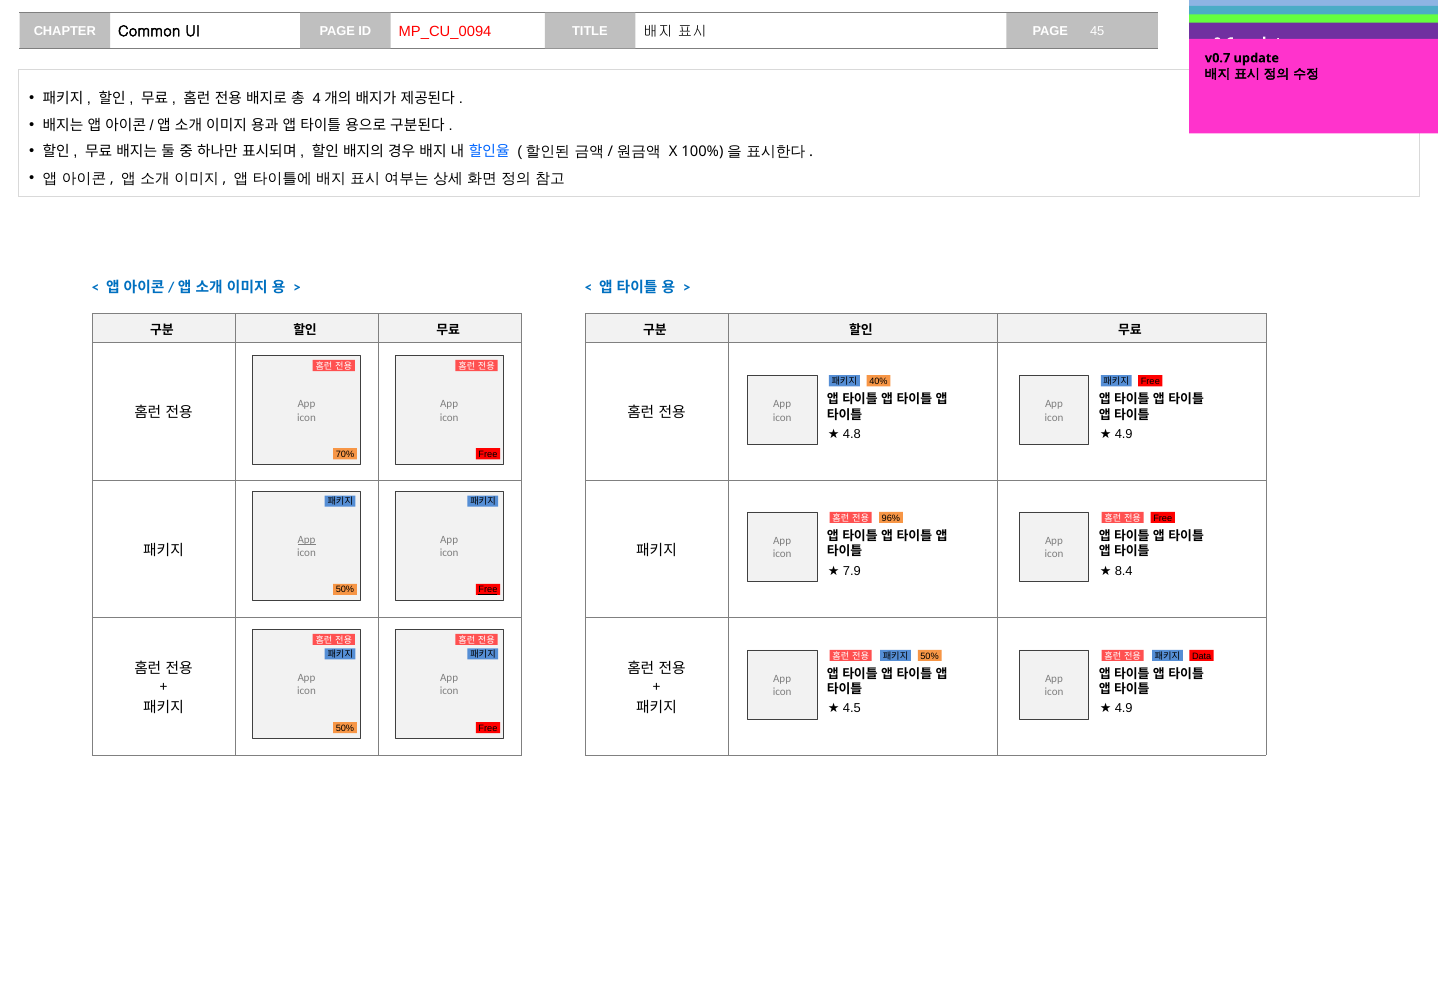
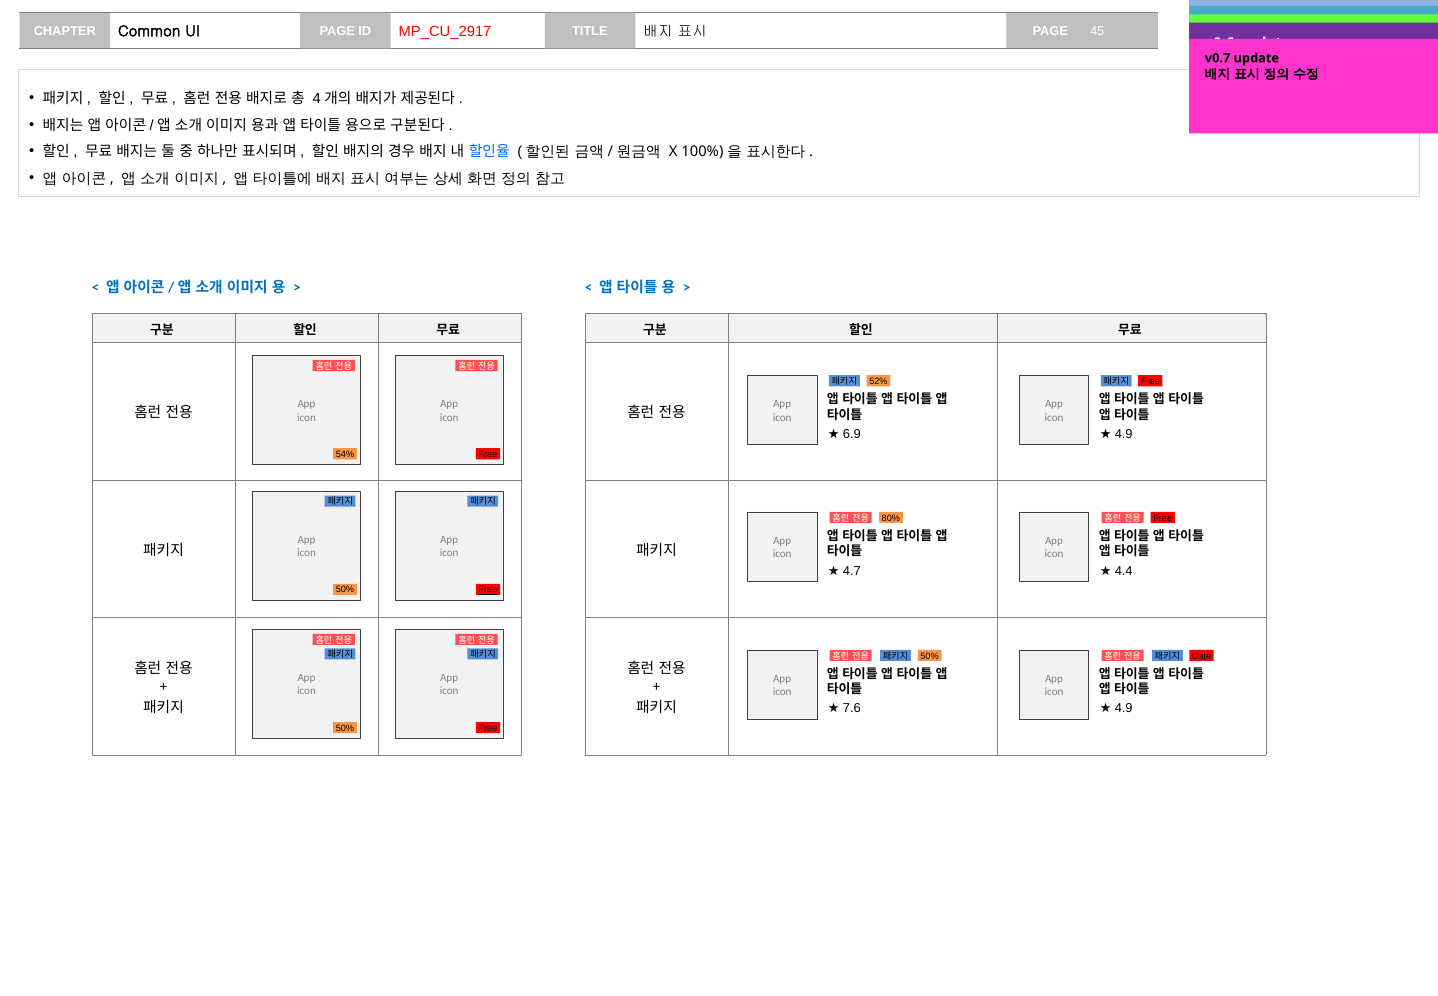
MP_CU_0094: MP_CU_0094 -> MP_CU_2917 (445, 32)
40%: 40% -> 52% (878, 381)
4.8: 4.8 -> 6.9 (852, 434)
70%: 70% -> 54% (345, 454)
96%: 96% -> 80% (891, 518)
App underline: present -> none (307, 539)
7.9: 7.9 -> 4.7 (852, 570)
8.4: 8.4 -> 4.4 (1124, 570)
Data: Data -> Date (1202, 656)
4.5: 4.5 -> 7.6 (852, 708)
